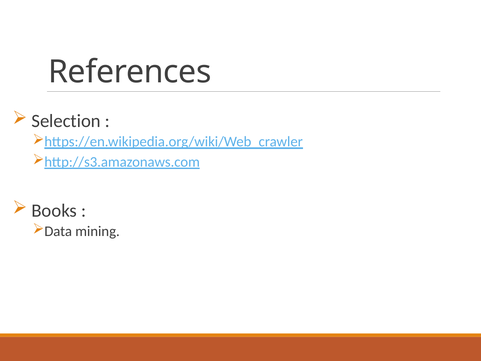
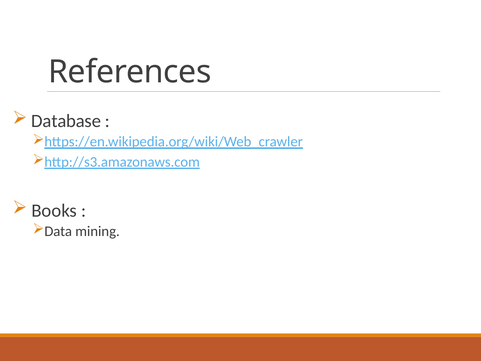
Selection: Selection -> Database (66, 121)
